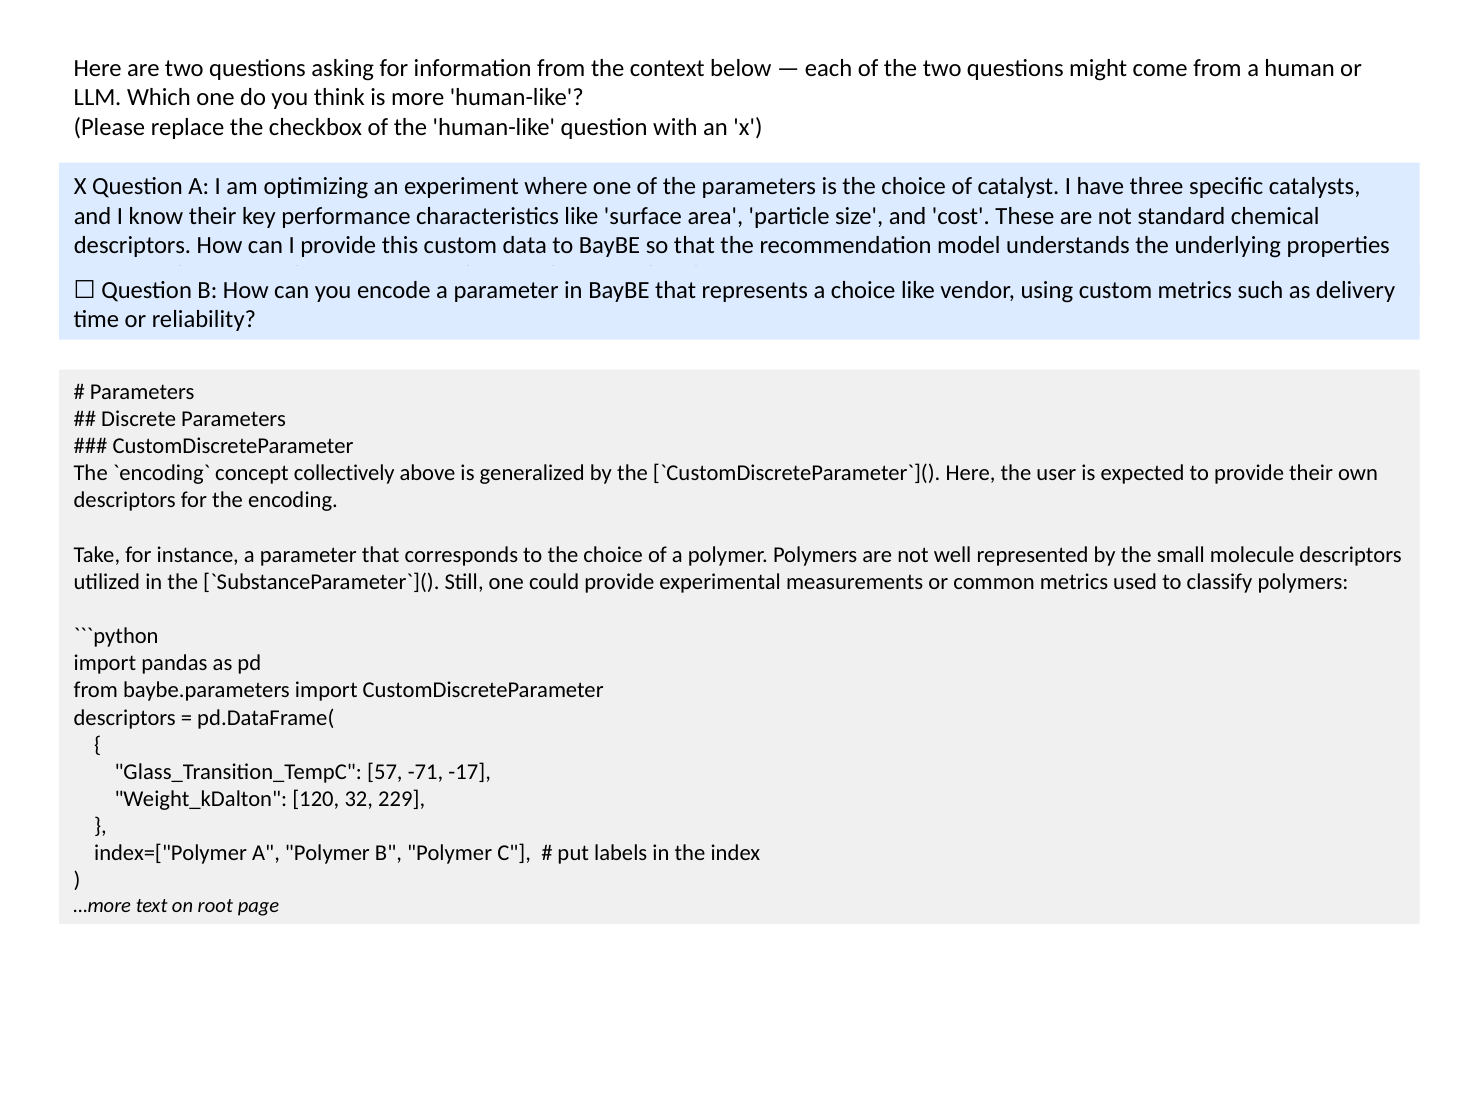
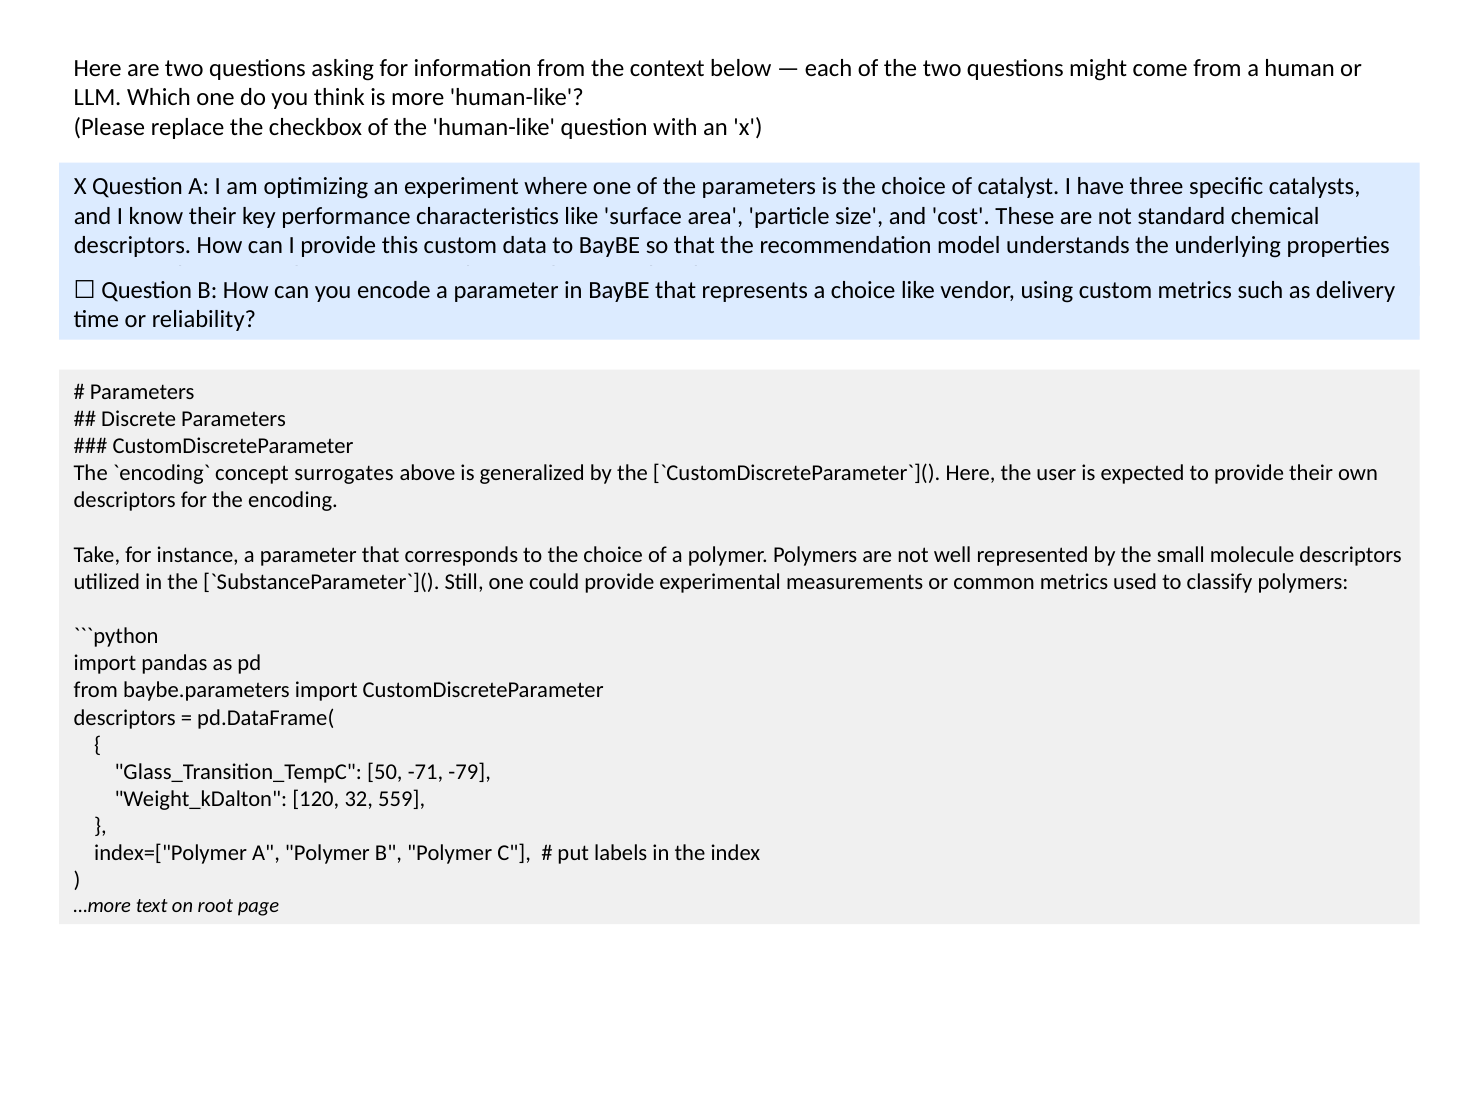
collectively: collectively -> surrogates (344, 474)
57: 57 -> 50 (385, 772)
-17: -17 -> -79 (470, 772)
229: 229 -> 559 (402, 799)
